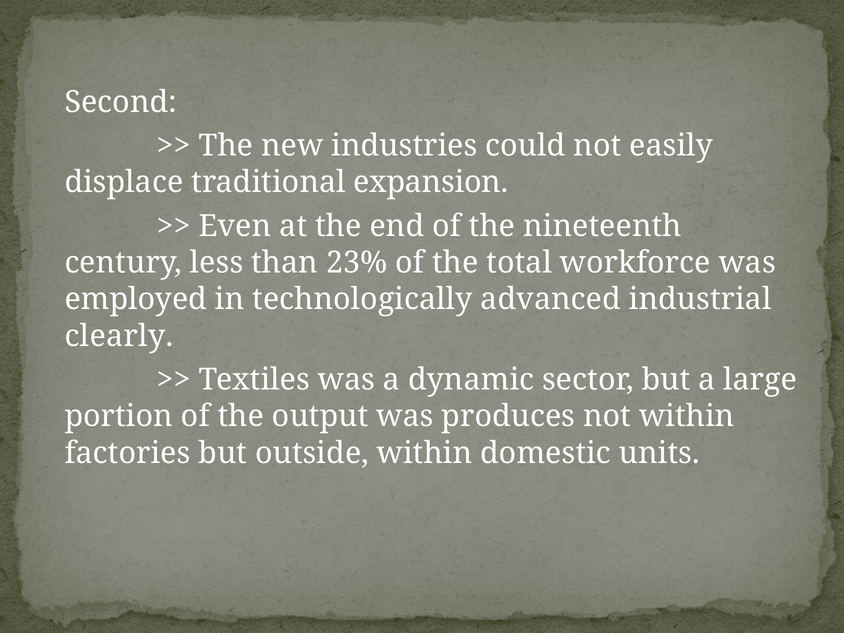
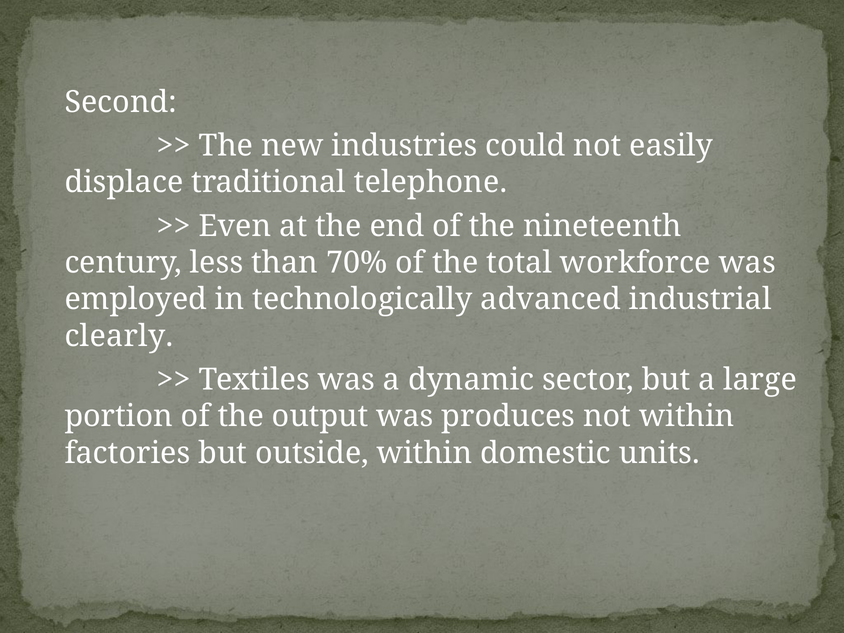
expansion: expansion -> telephone (431, 182)
23%: 23% -> 70% (357, 263)
